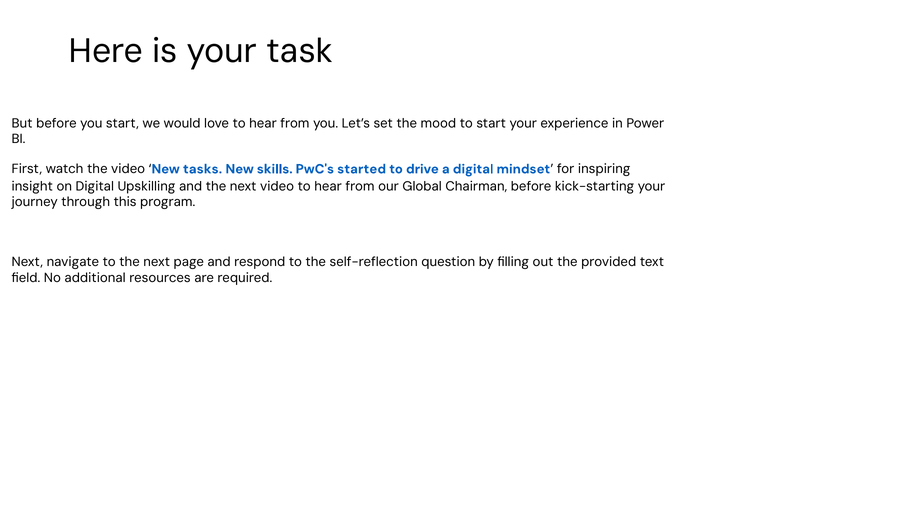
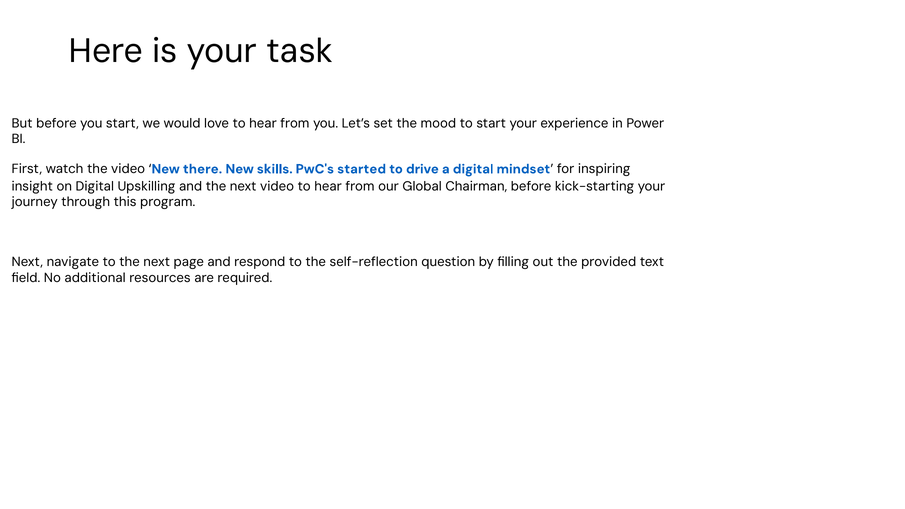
tasks: tasks -> there (203, 169)
